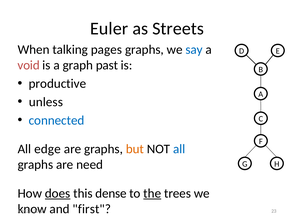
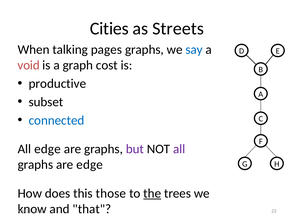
Euler: Euler -> Cities (109, 28)
past: past -> cost (107, 65)
unless: unless -> subset (46, 102)
but colour: orange -> purple (135, 149)
all colour: blue -> purple (179, 149)
are need: need -> edge (90, 164)
does underline: present -> none (58, 193)
dense: dense -> those (111, 193)
first: first -> that (92, 209)
